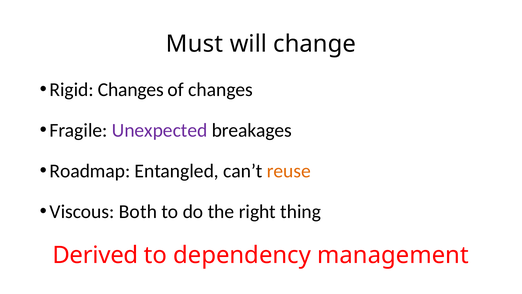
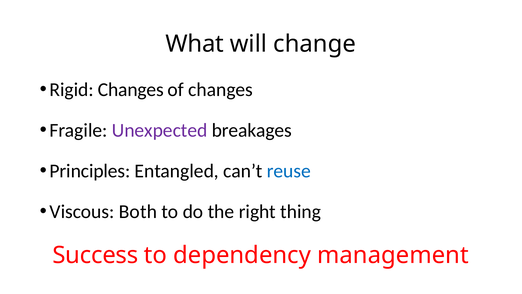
Must: Must -> What (195, 44)
Roadmap: Roadmap -> Principles (90, 171)
reuse colour: orange -> blue (289, 171)
Derived: Derived -> Success (95, 255)
